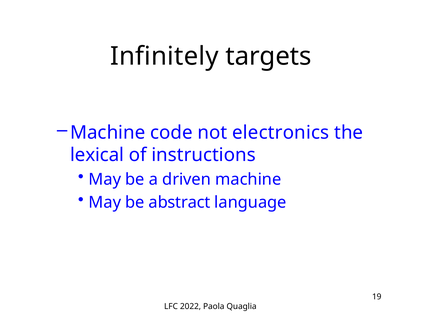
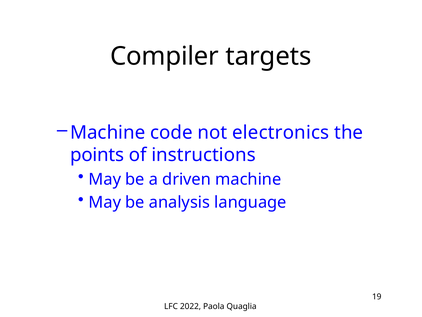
Infinitely: Infinitely -> Compiler (165, 56)
lexical: lexical -> points (97, 155)
abstract: abstract -> analysis (179, 202)
